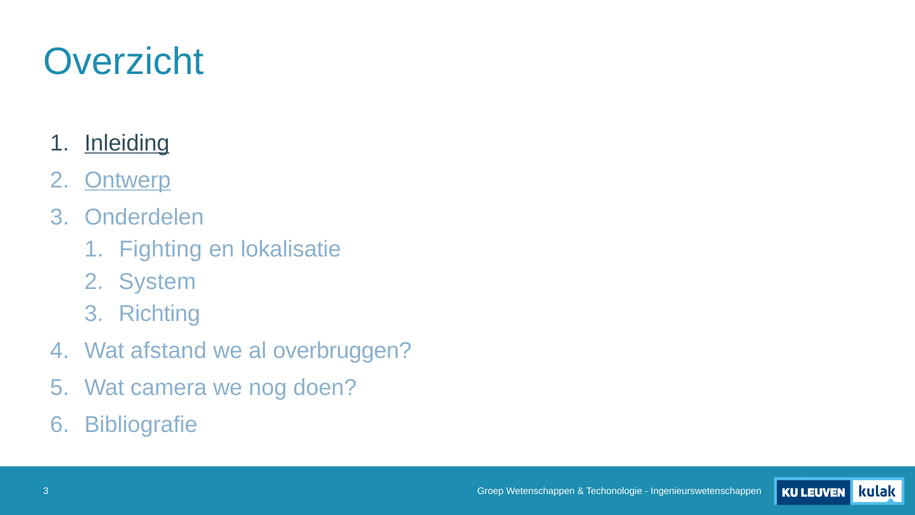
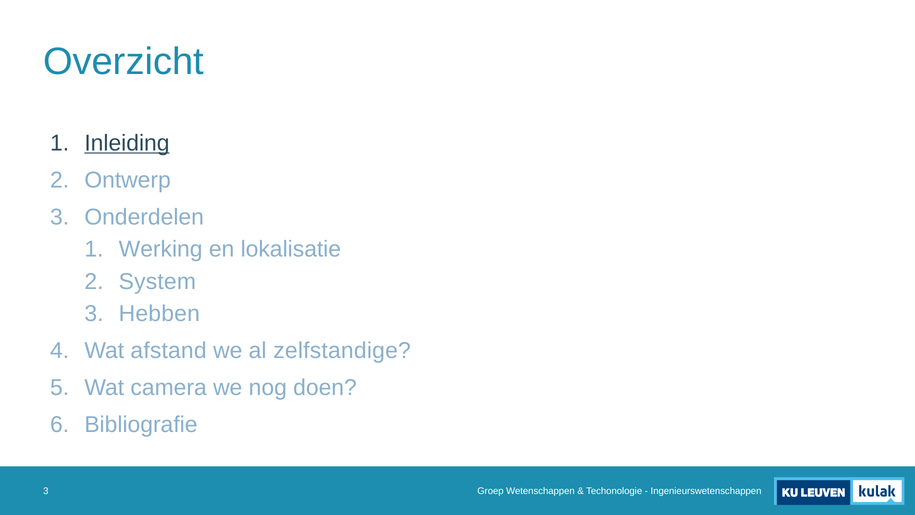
Ontwerp underline: present -> none (128, 180)
Fighting: Fighting -> Werking (161, 249)
Richting: Richting -> Hebben (159, 314)
overbruggen: overbruggen -> zelfstandige (342, 351)
